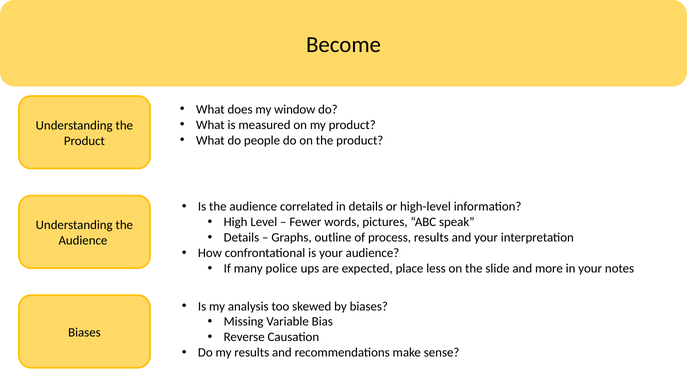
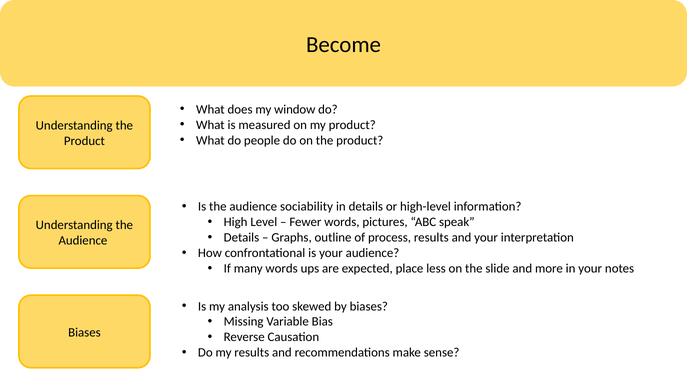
correlated: correlated -> sociability (307, 207)
many police: police -> words (282, 269)
